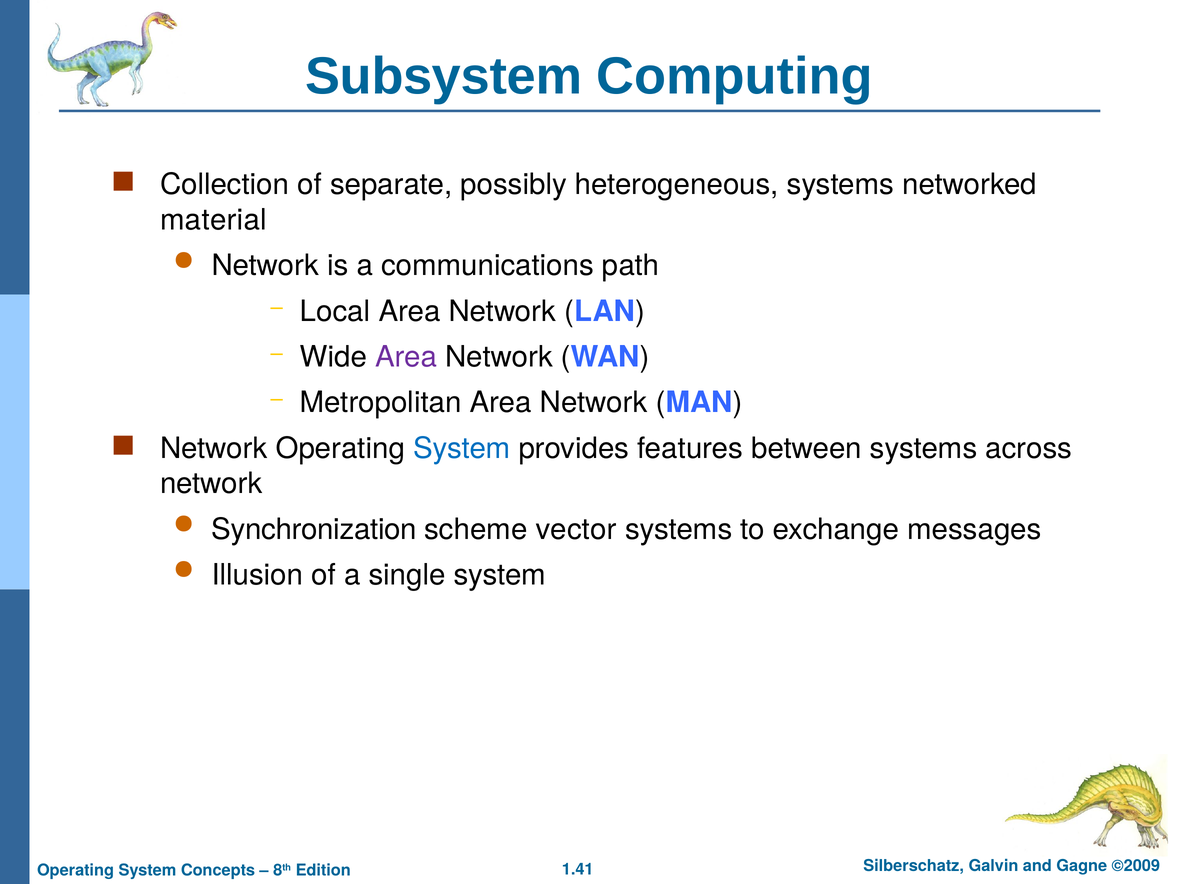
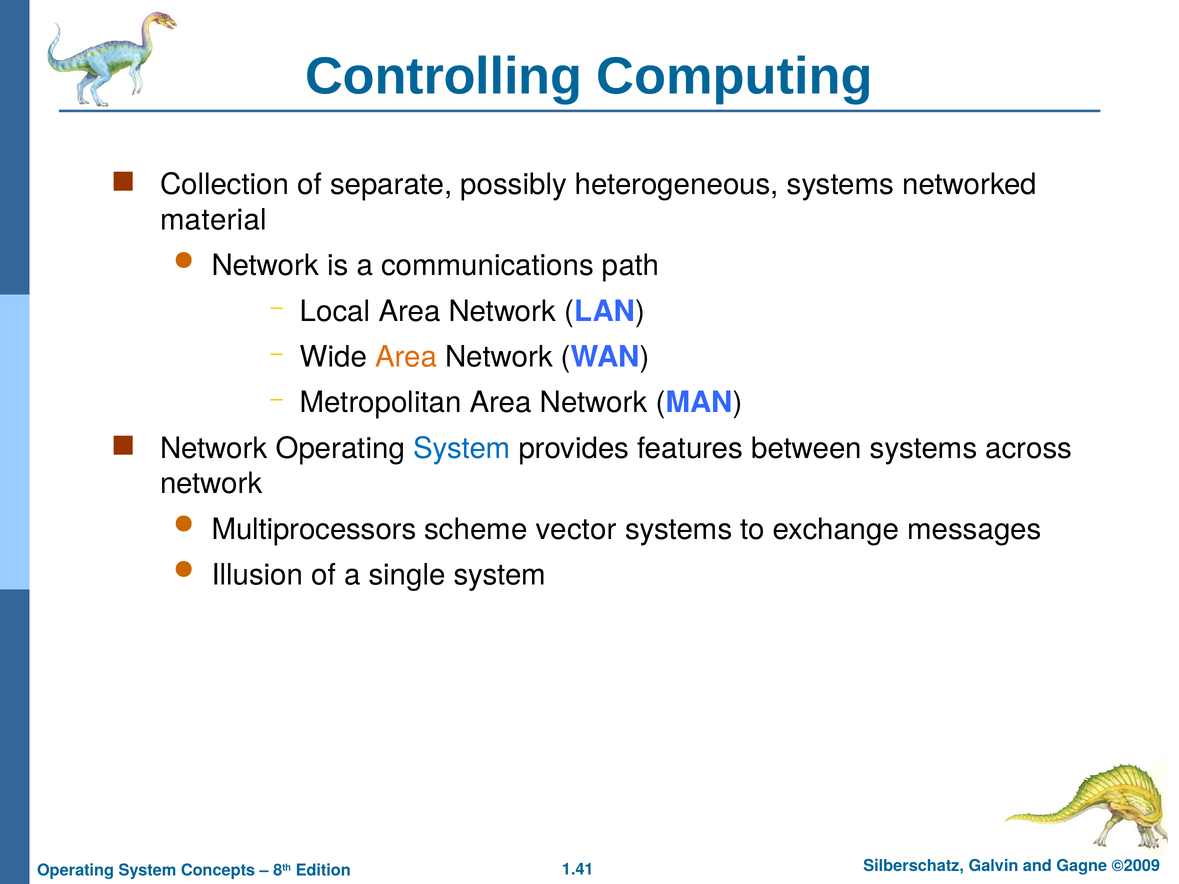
Subsystem: Subsystem -> Controlling (444, 76)
Area colour: purple -> orange (406, 357)
Synchronization: Synchronization -> Multiprocessors (314, 529)
